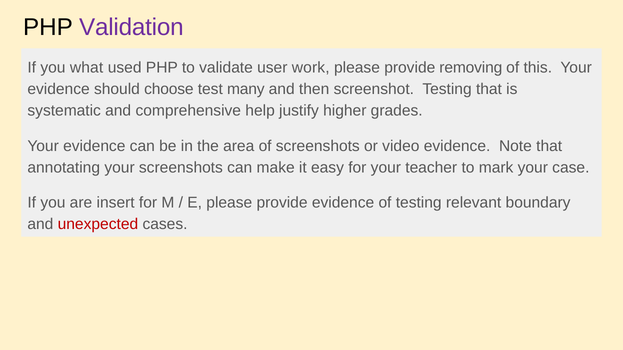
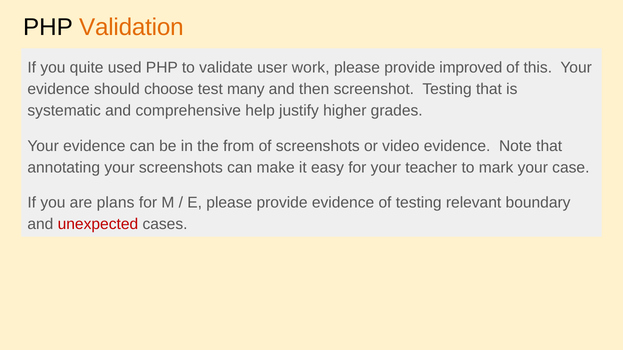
Validation colour: purple -> orange (131, 27)
what: what -> quite (87, 68)
removing: removing -> improved (471, 68)
area: area -> from (239, 146)
insert: insert -> plans (116, 203)
